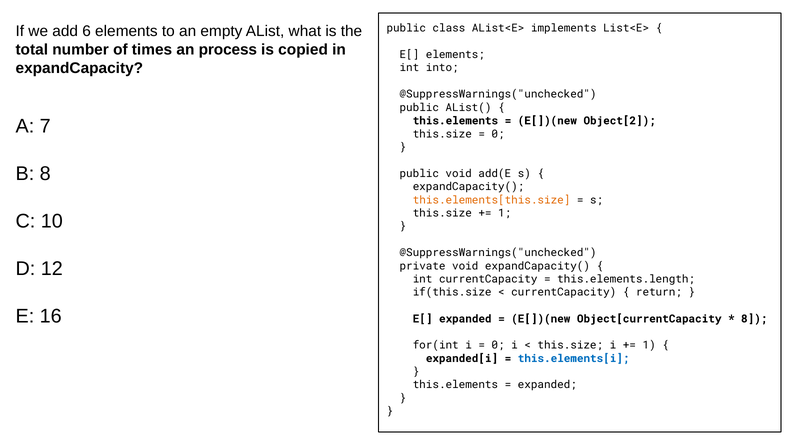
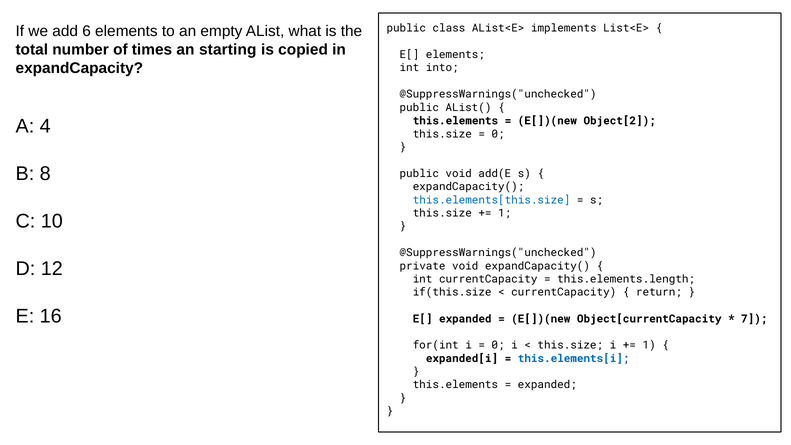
process: process -> starting (228, 50)
7: 7 -> 4 (45, 126)
this.elements[this.size colour: orange -> blue (492, 200)
8: 8 -> 7 (754, 319)
